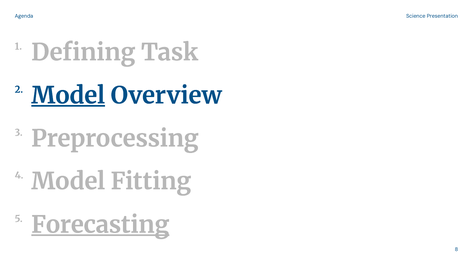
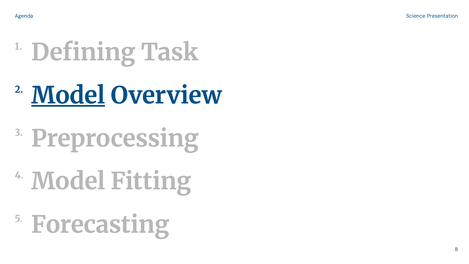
Forecasting underline: present -> none (100, 225)
